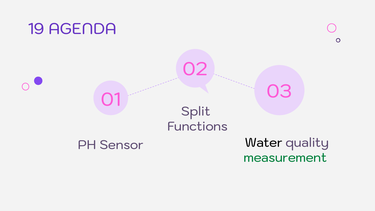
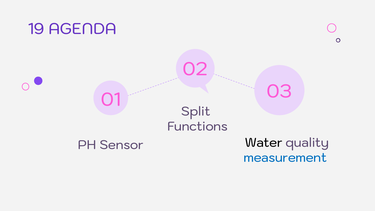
measurement colour: green -> blue (285, 158)
